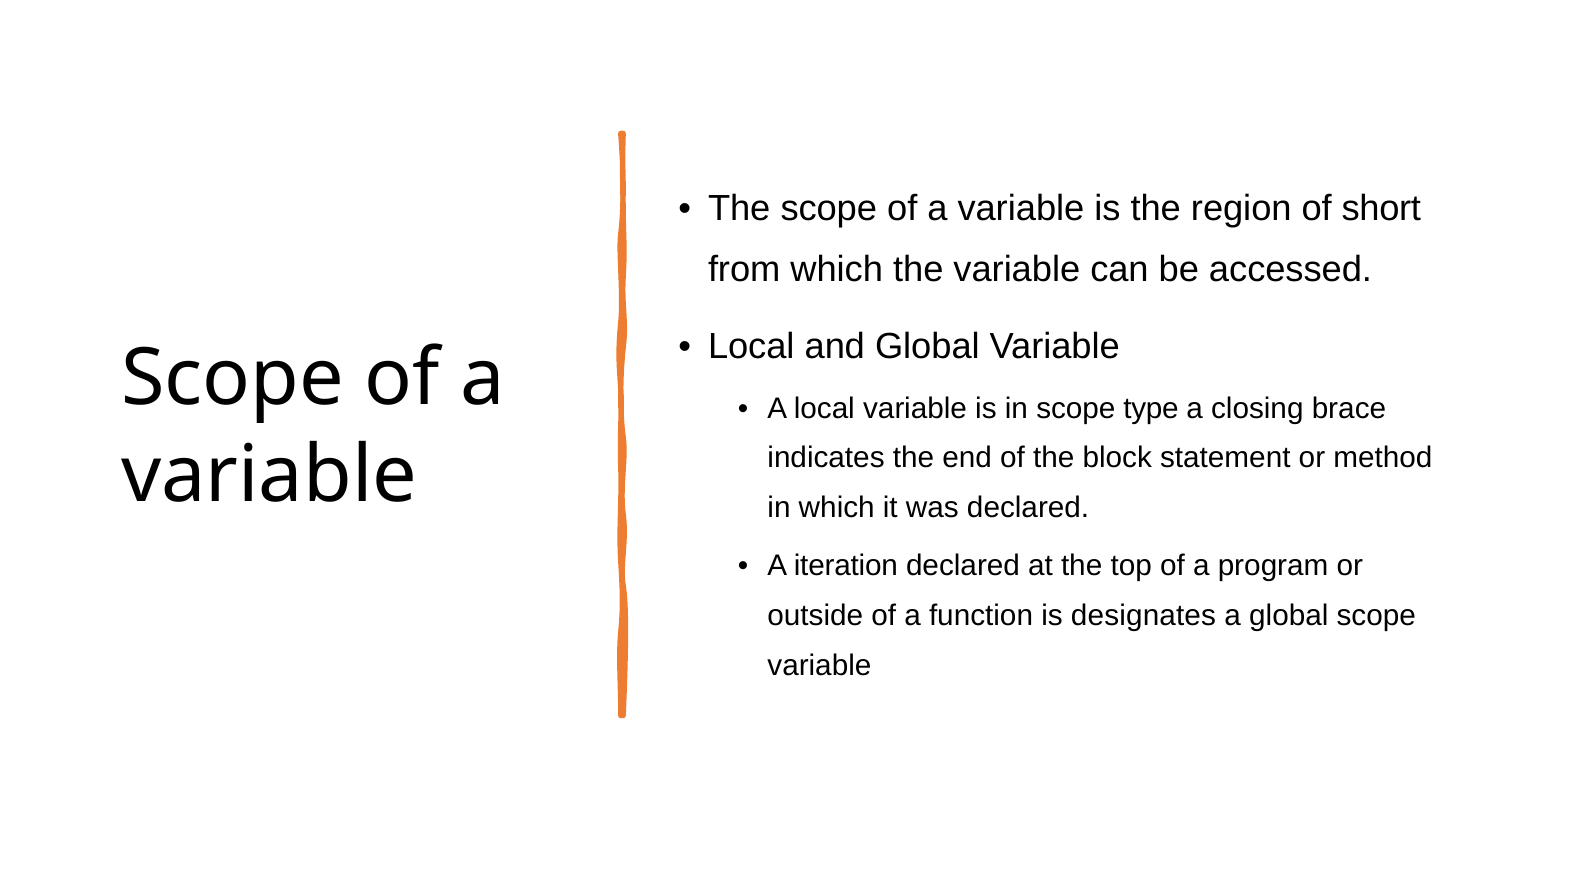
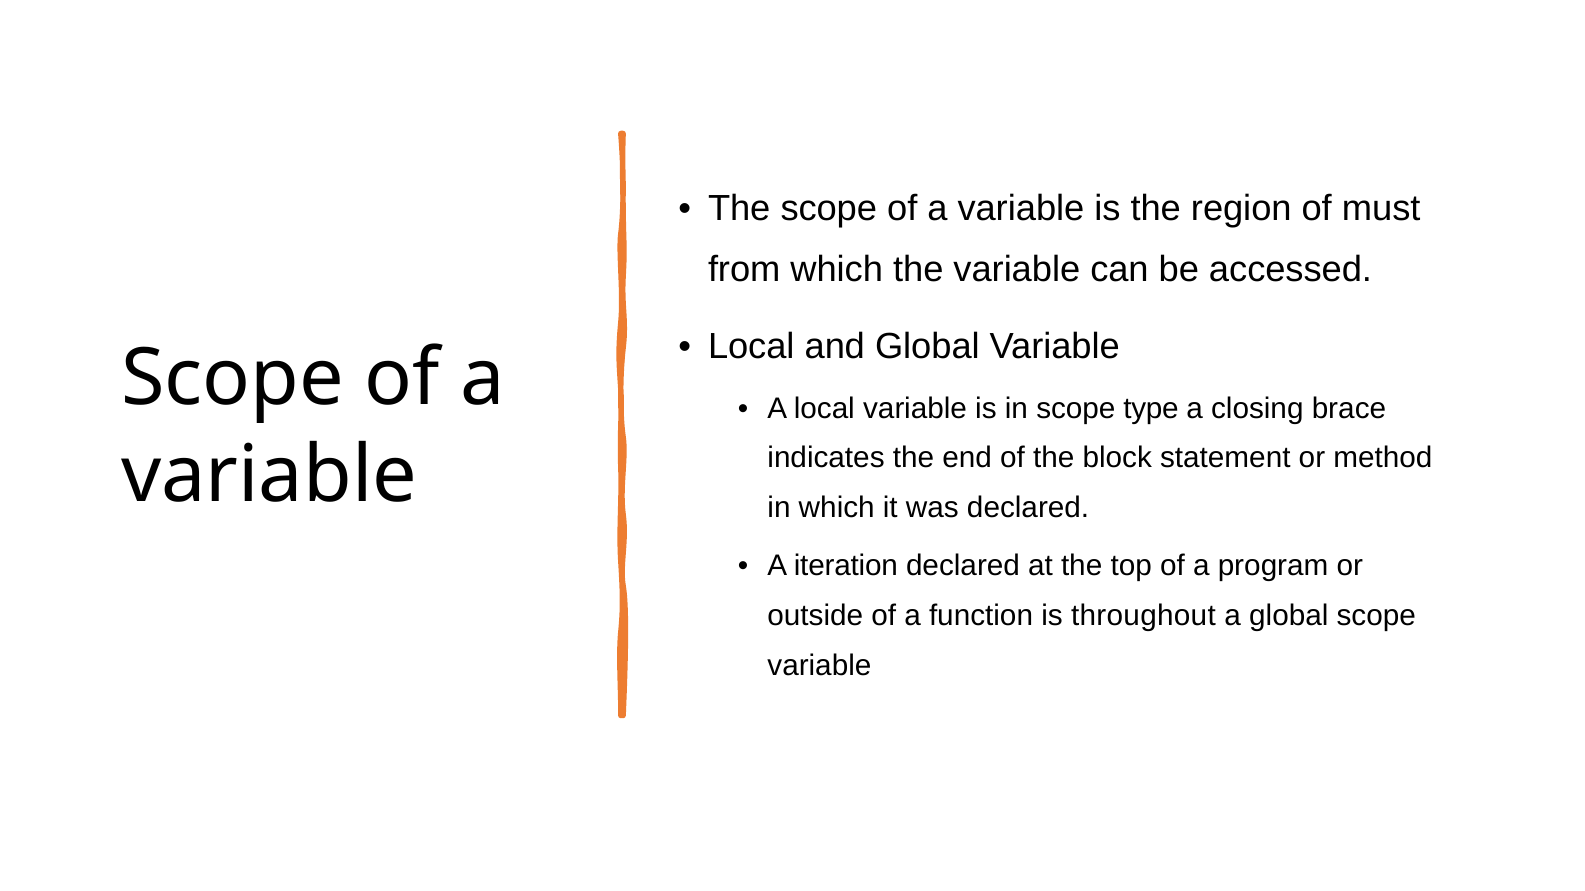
short: short -> must (1381, 208)
designates: designates -> throughout (1143, 616)
